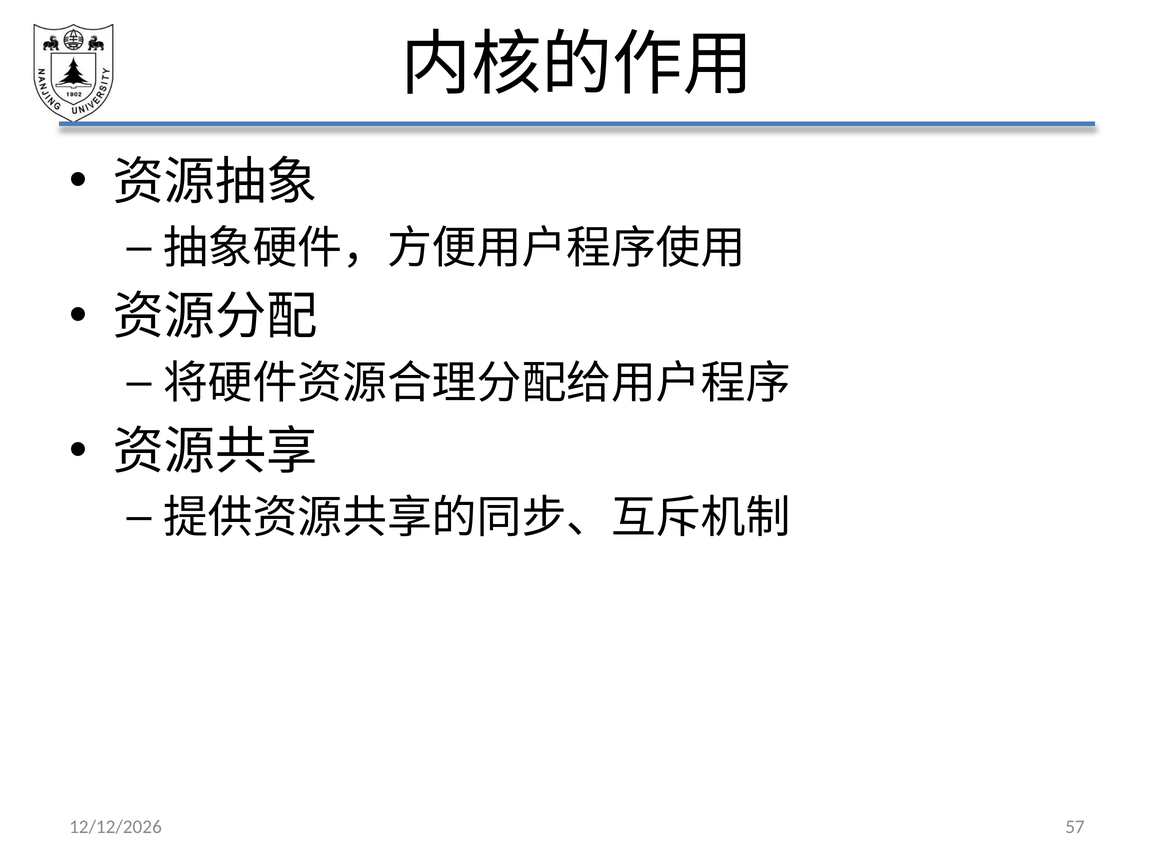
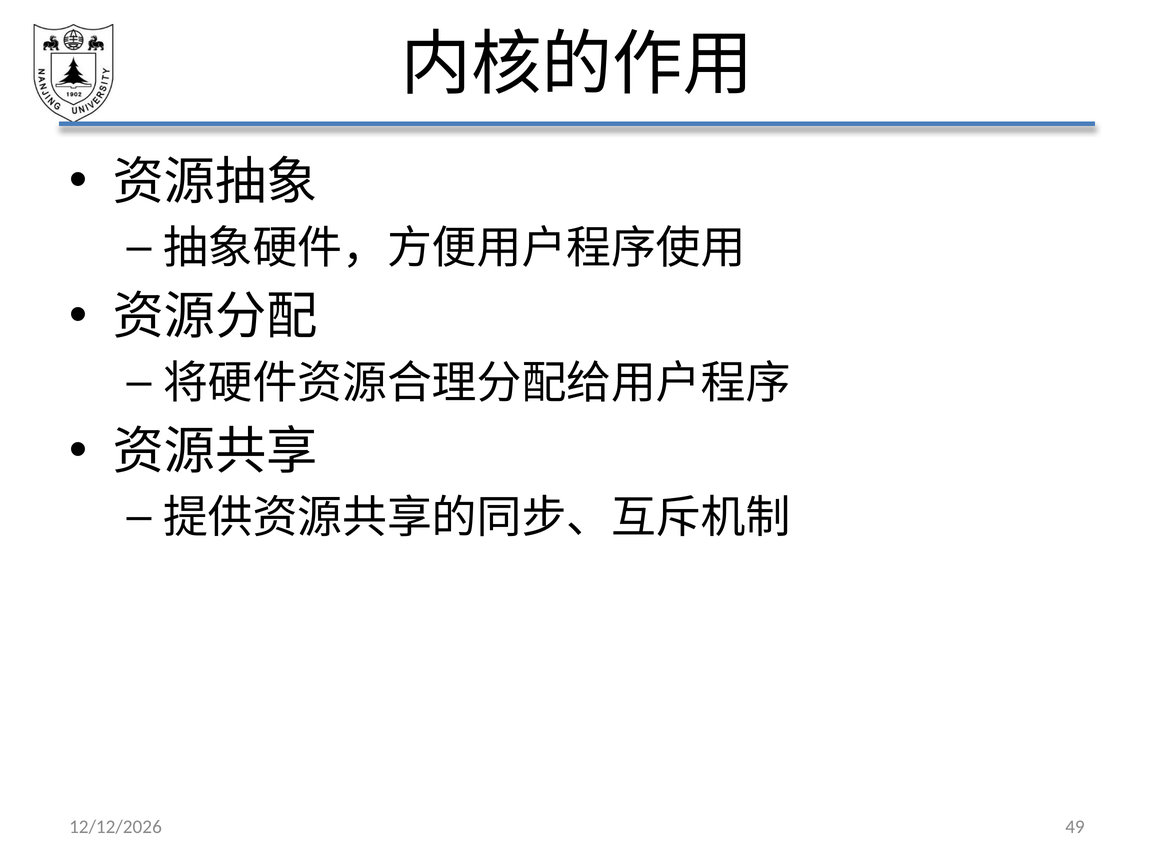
57: 57 -> 49 (1075, 826)
